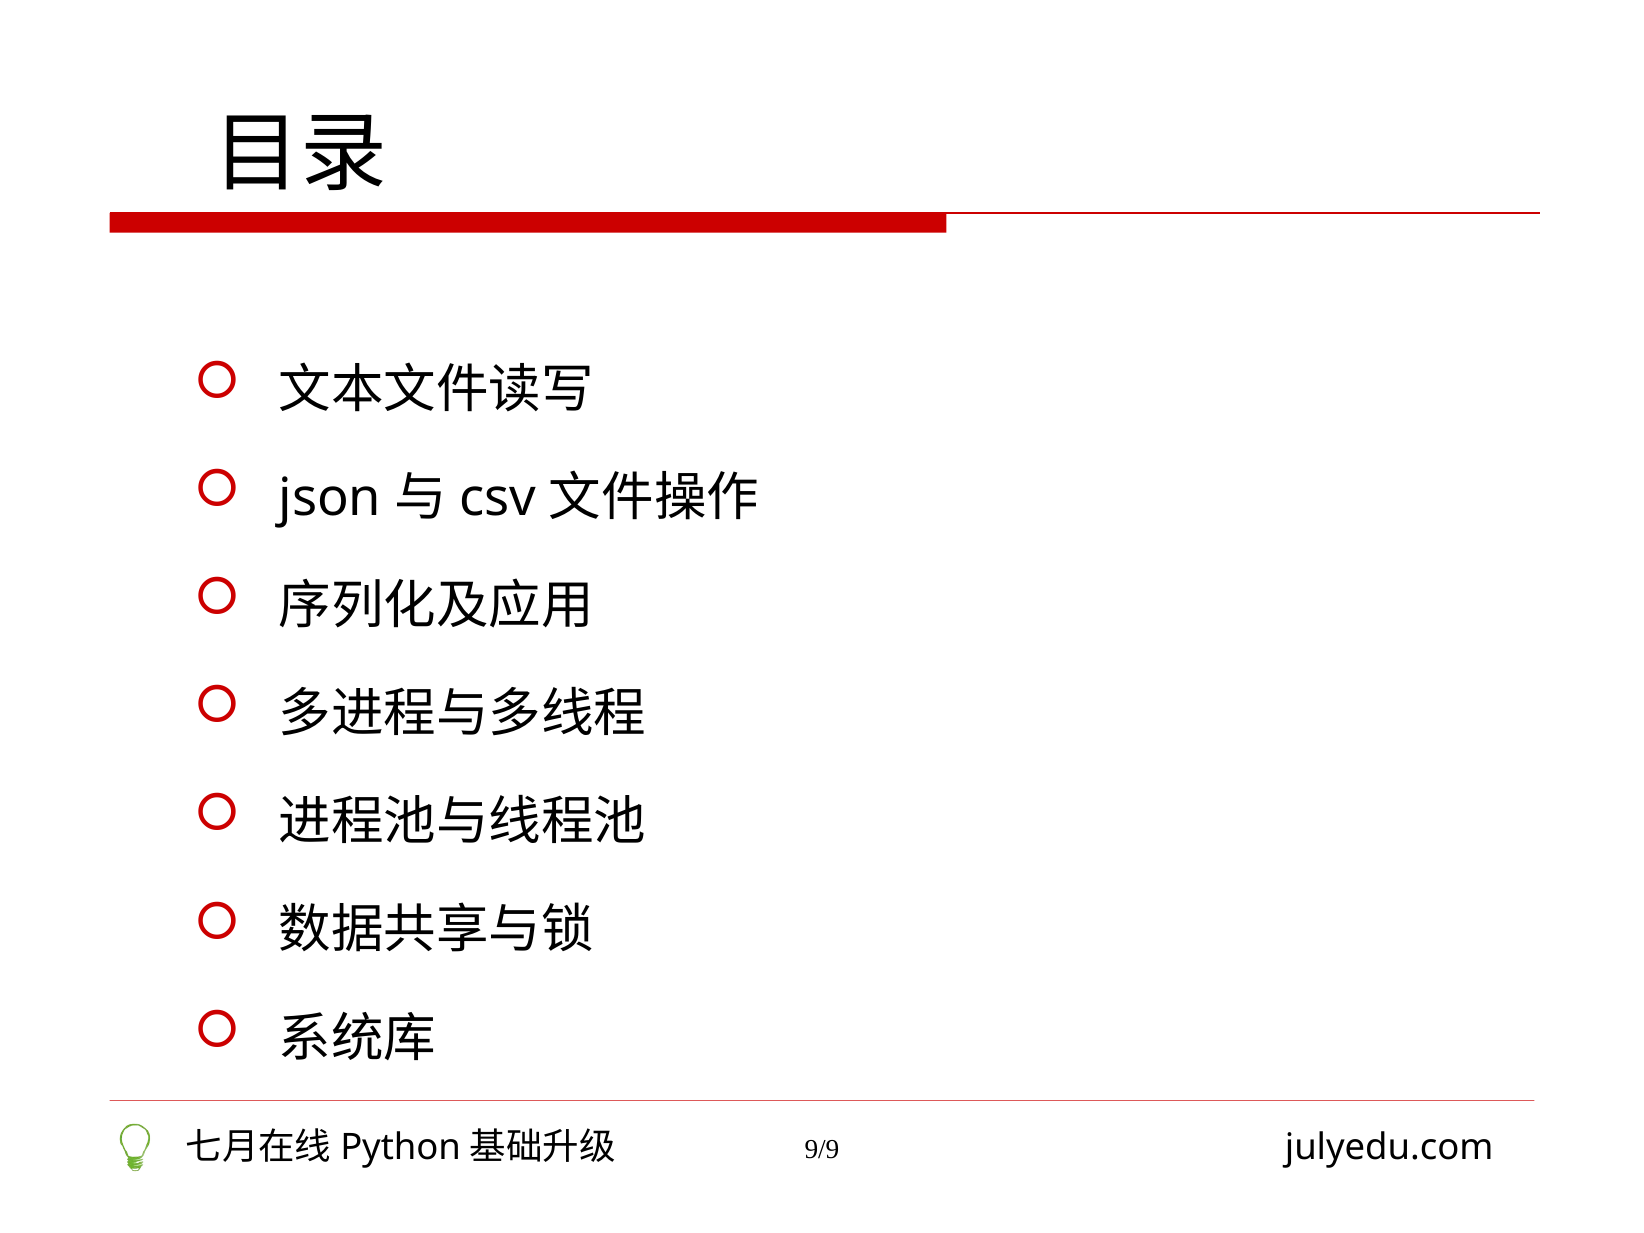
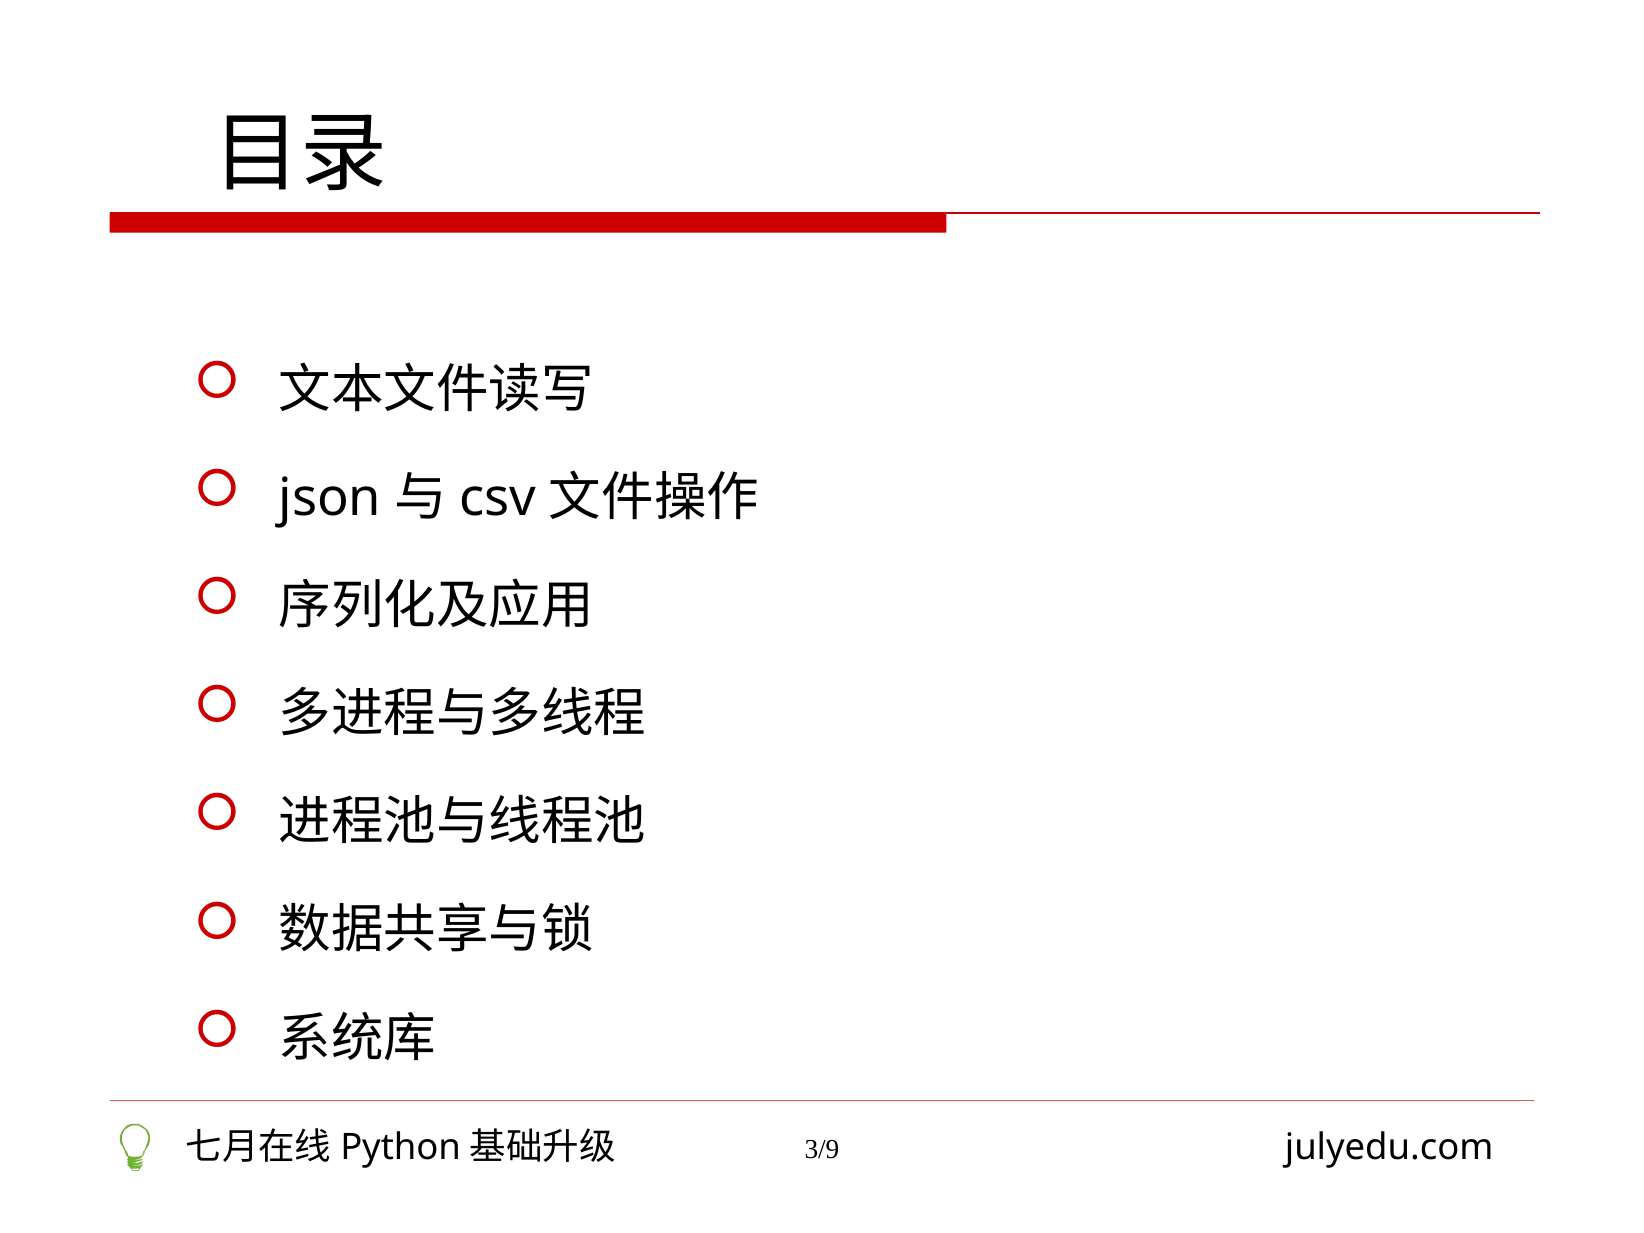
9/9: 9/9 -> 3/9 (822, 1149)
